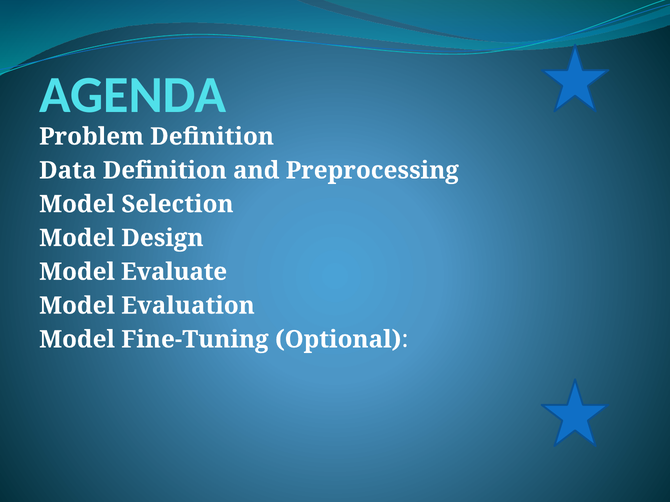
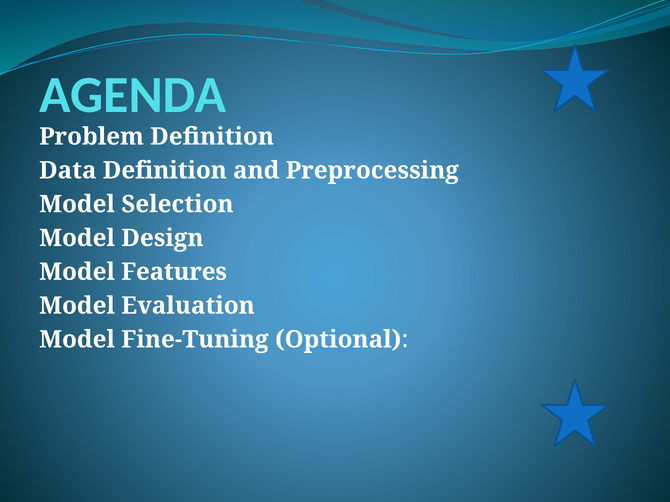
Evaluate: Evaluate -> Features (174, 272)
